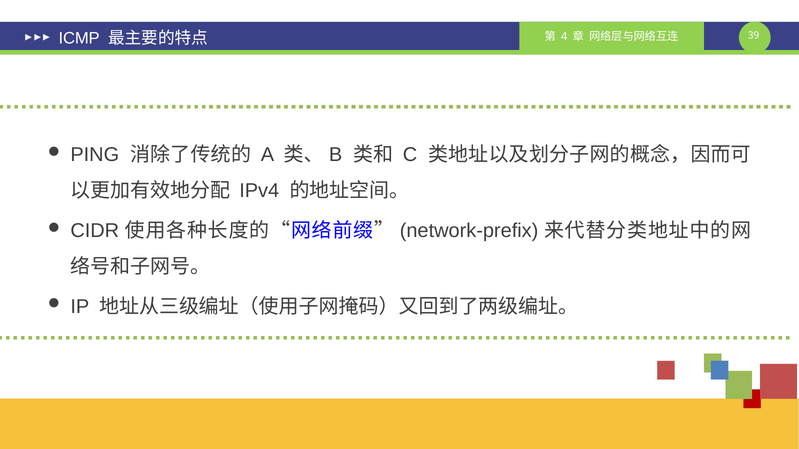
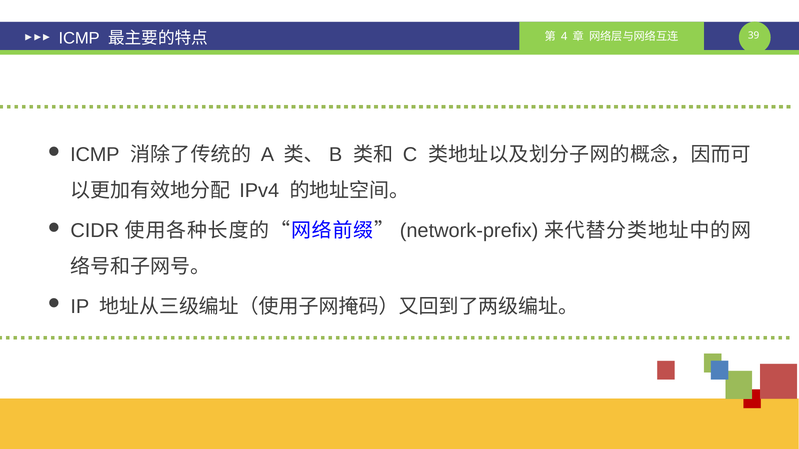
PING: PING -> ICMP (95, 155)
